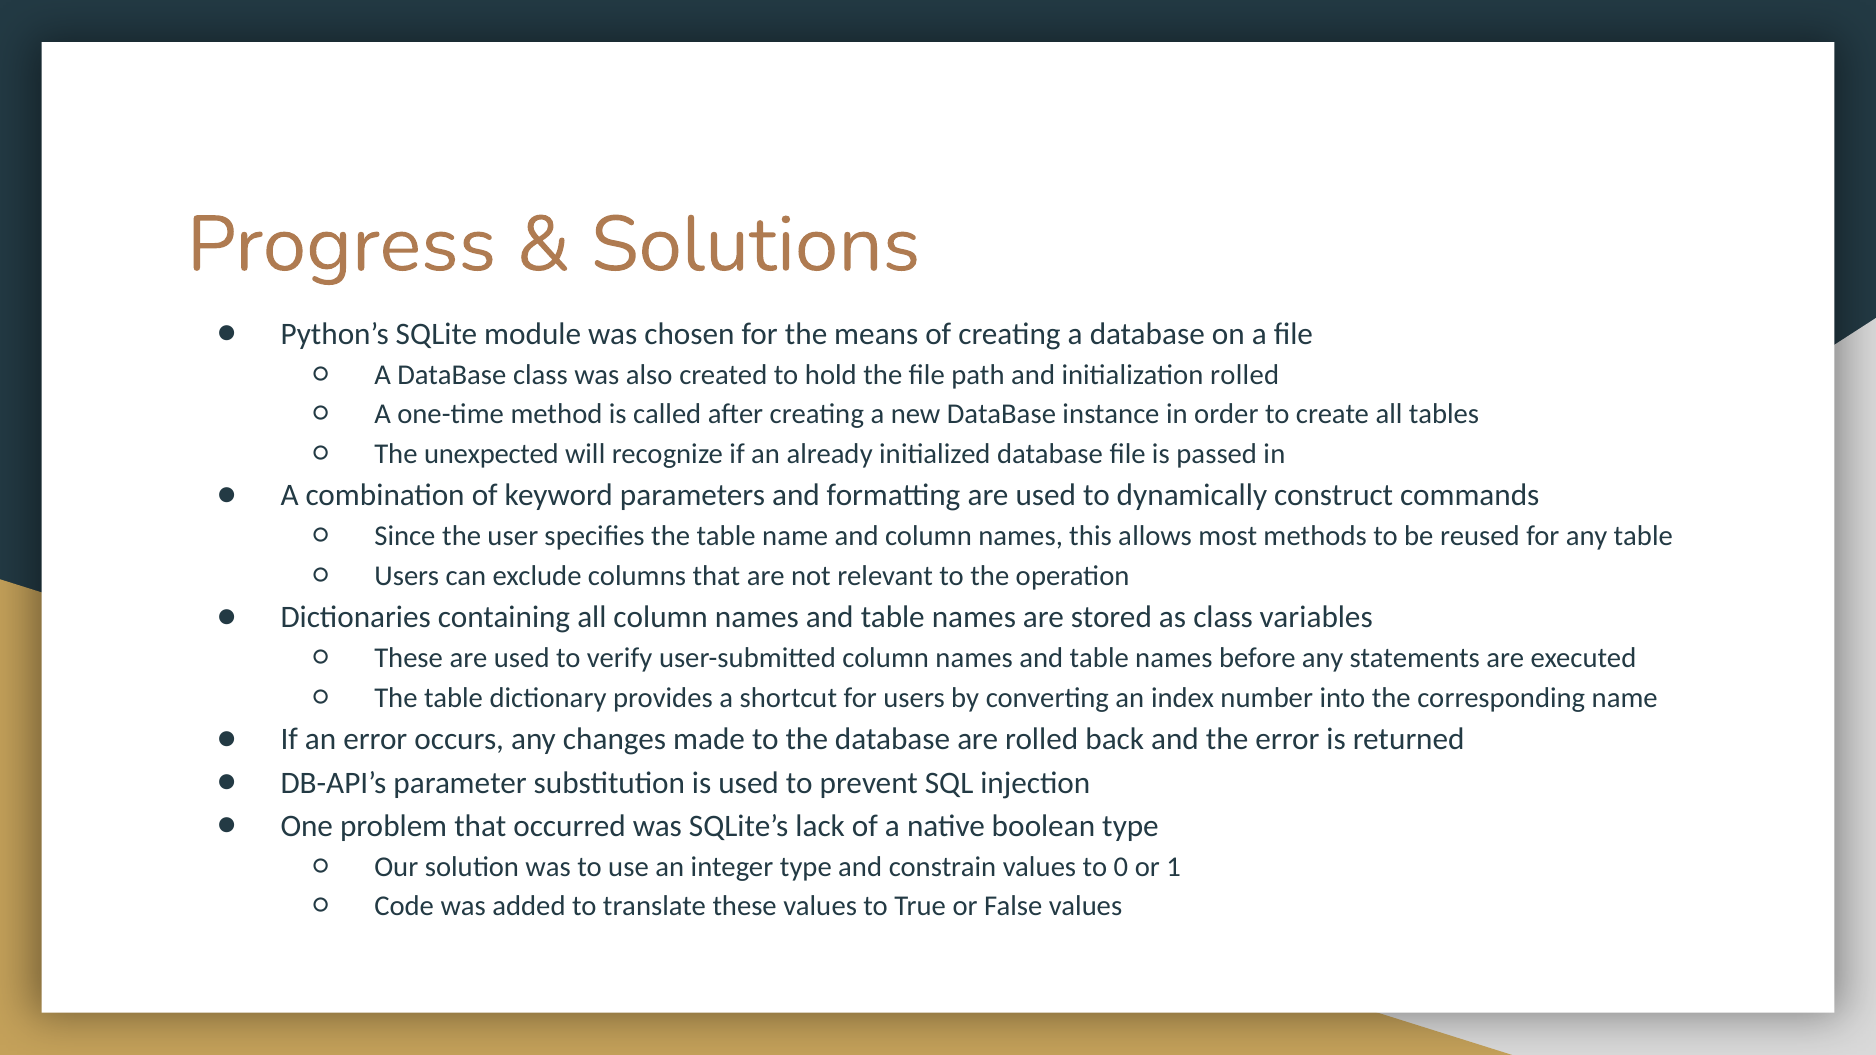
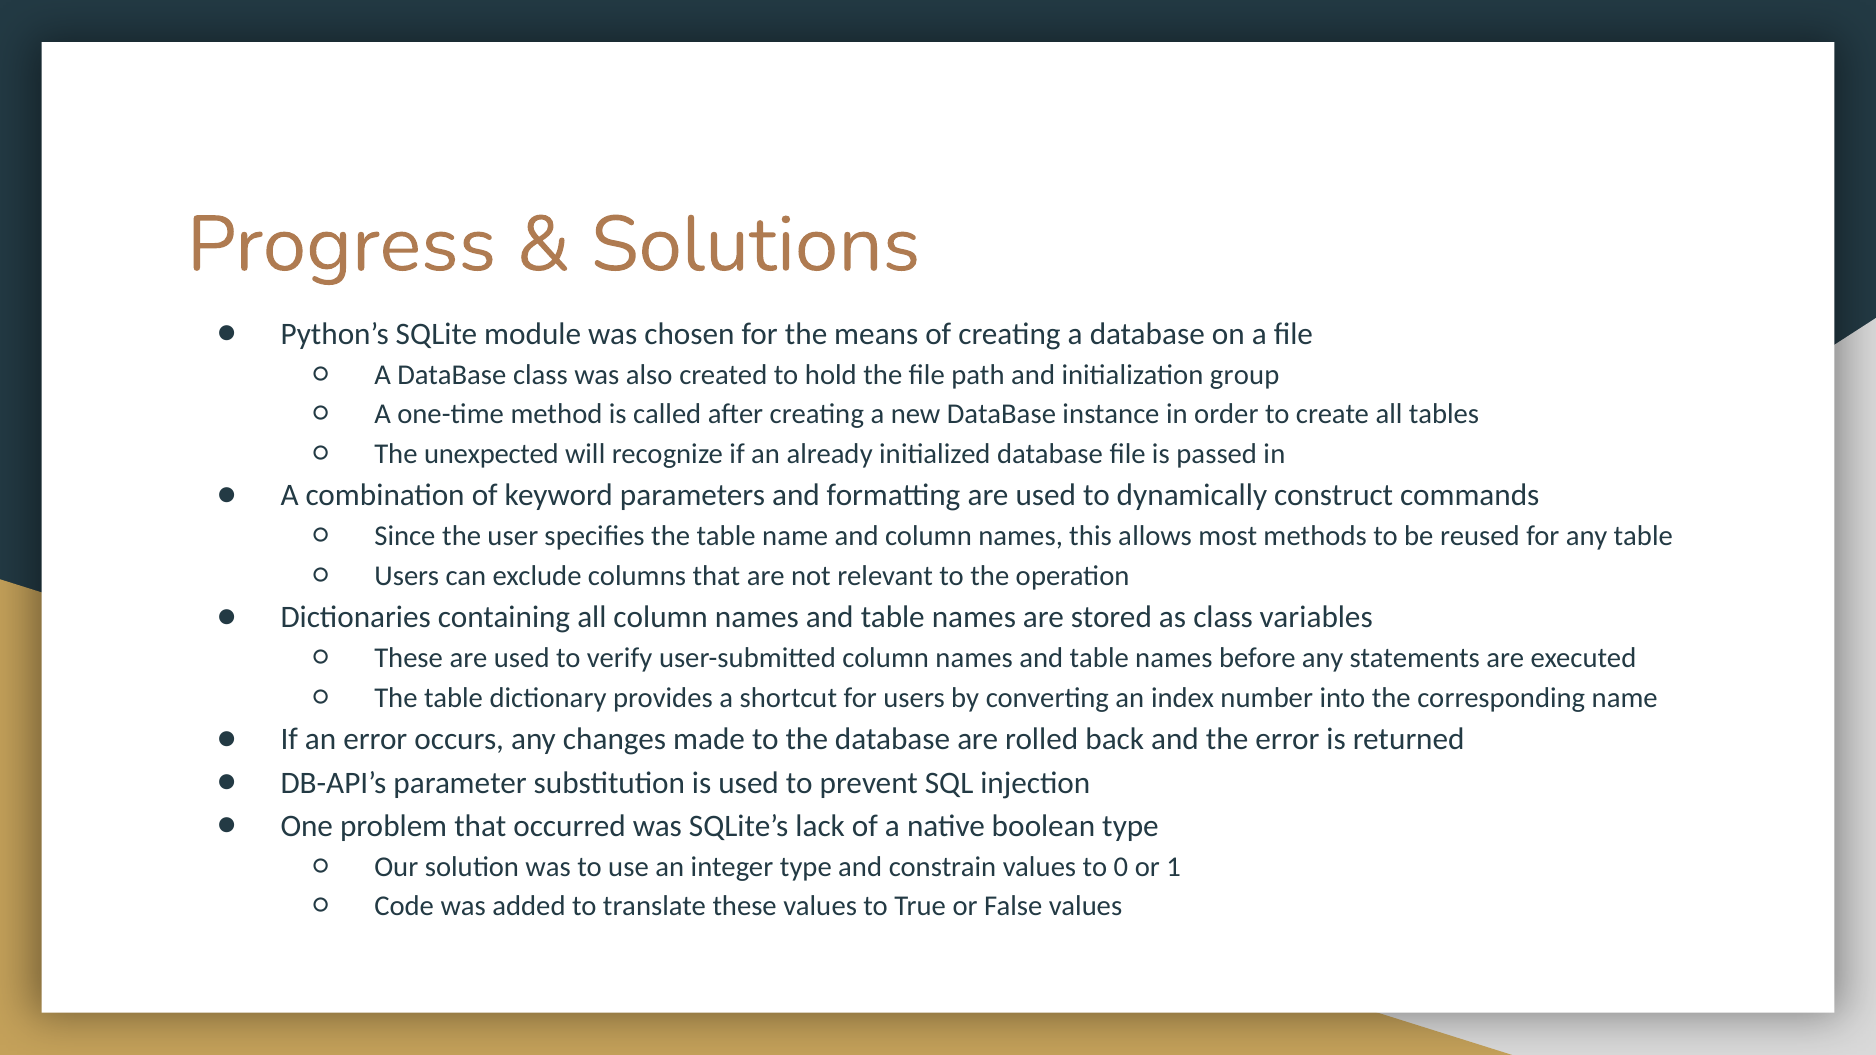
initialization rolled: rolled -> group (1245, 375)
